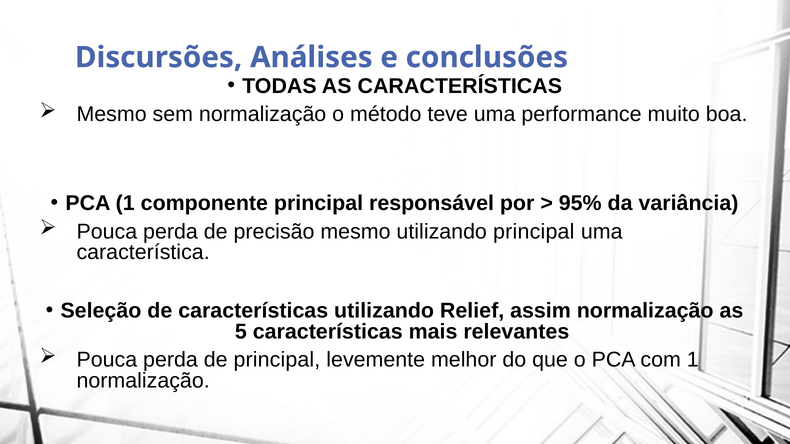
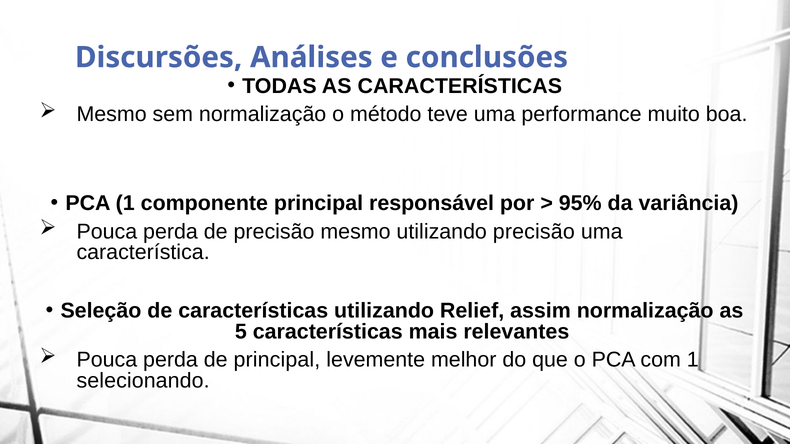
utilizando principal: principal -> precisão (534, 232)
normalização: normalização -> selecionando (143, 381)
